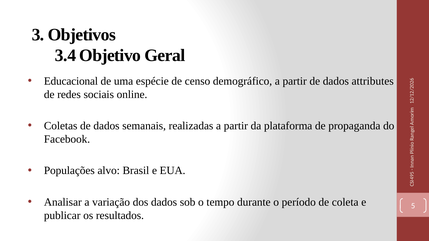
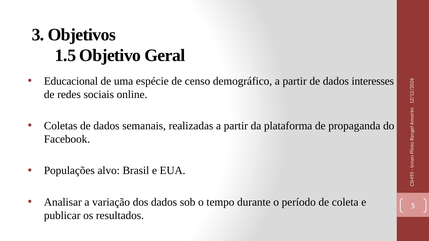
3.4: 3.4 -> 1.5 (65, 56)
attributes: attributes -> interesses (373, 81)
